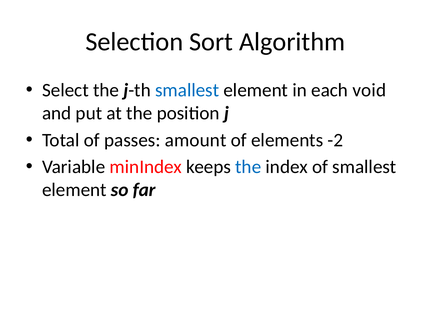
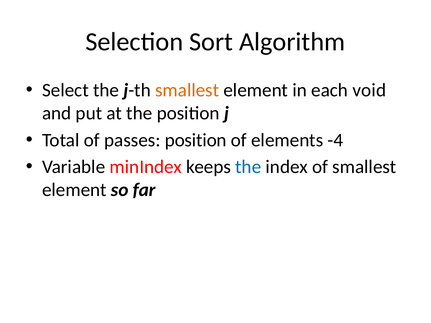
smallest colour: blue -> orange (187, 90)
passes amount: amount -> position (196, 140)
-2: -2 -> -4 (335, 140)
